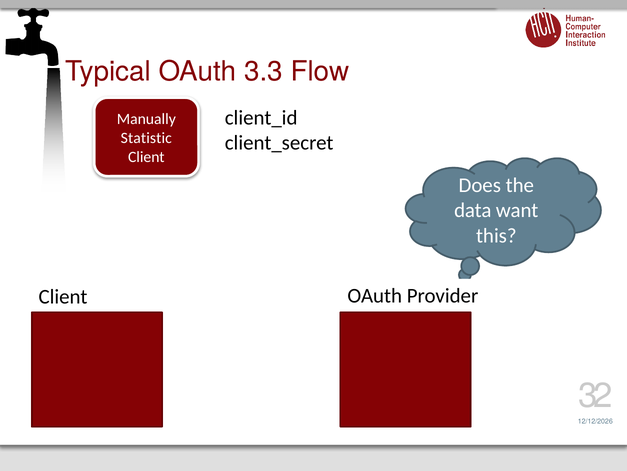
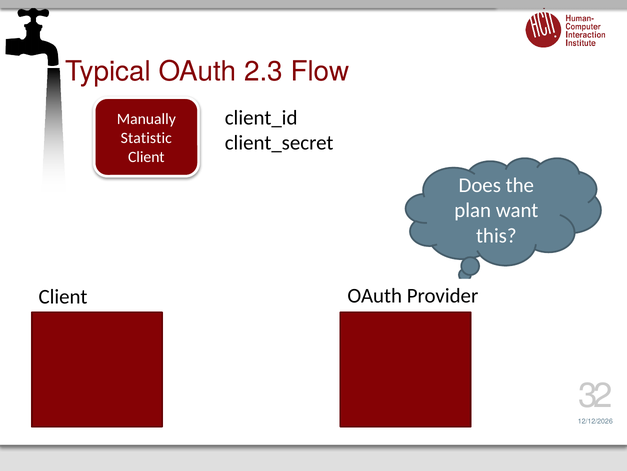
3.3: 3.3 -> 2.3 (263, 71)
data: data -> plan (473, 210)
